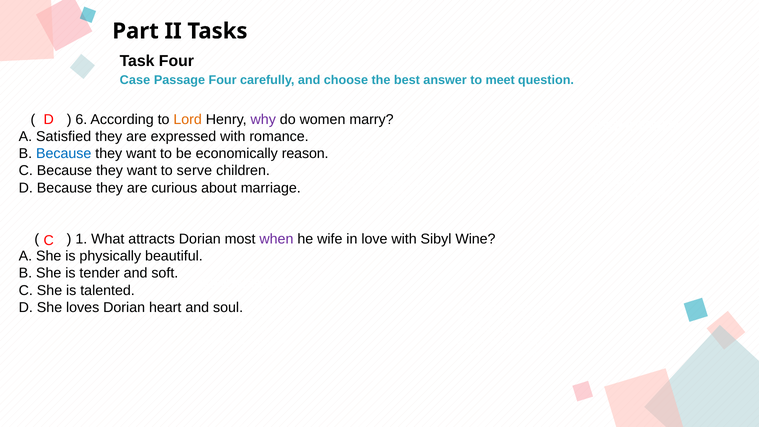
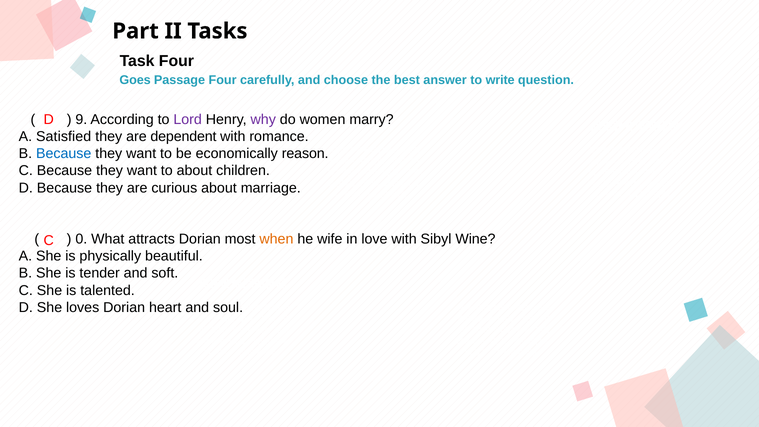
Case: Case -> Goes (135, 80)
meet: meet -> write (500, 80)
6: 6 -> 9 (81, 119)
Lord colour: orange -> purple (188, 119)
expressed: expressed -> dependent (184, 137)
to serve: serve -> about (194, 171)
1: 1 -> 0 (81, 239)
when colour: purple -> orange (276, 239)
